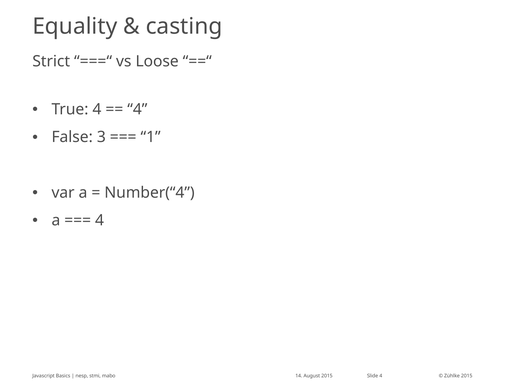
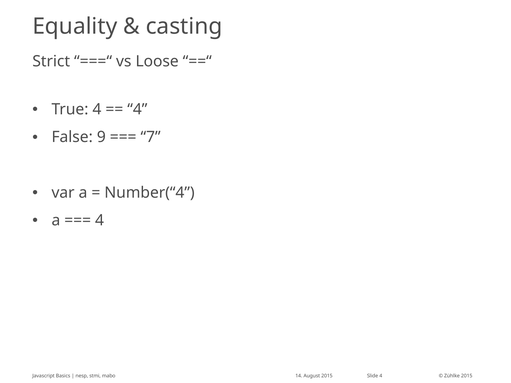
3: 3 -> 9 (101, 137)
1: 1 -> 7 (151, 137)
